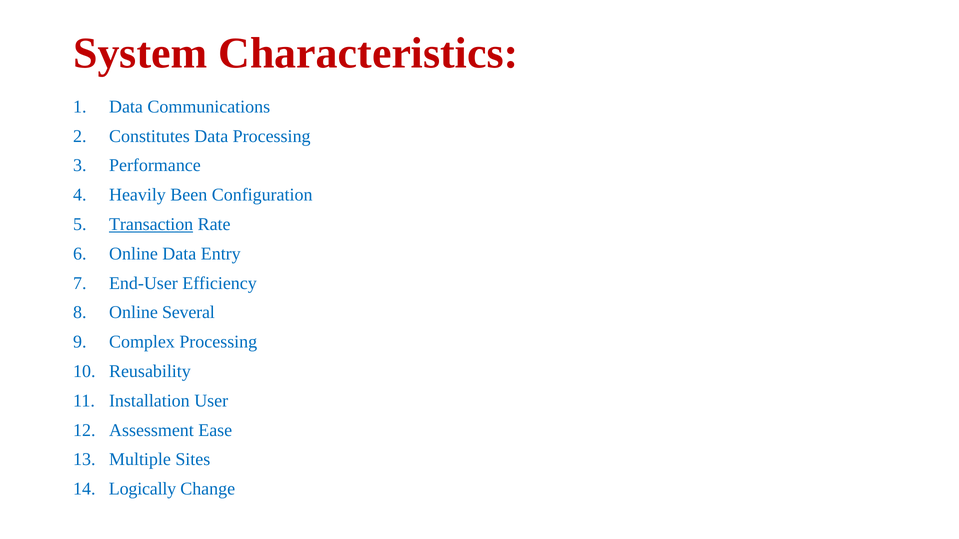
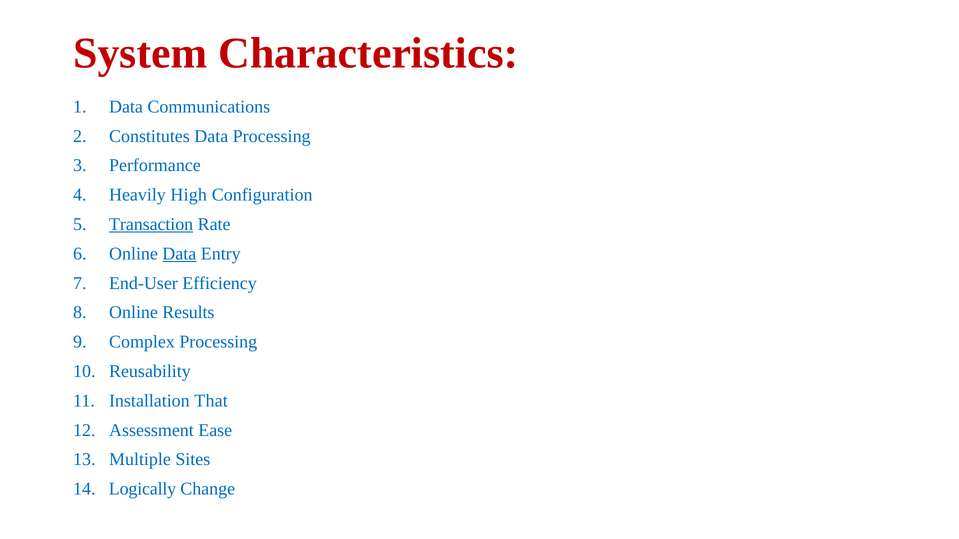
Been: Been -> High (189, 195)
Data underline: none -> present (179, 254)
Several: Several -> Results (188, 313)
User: User -> That (211, 401)
